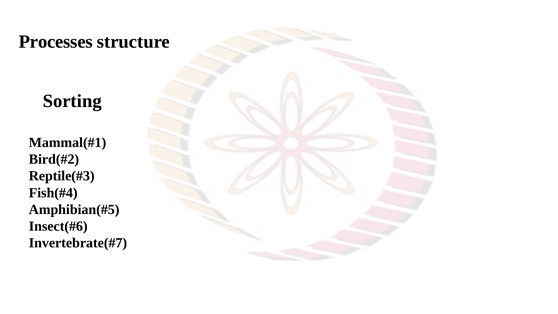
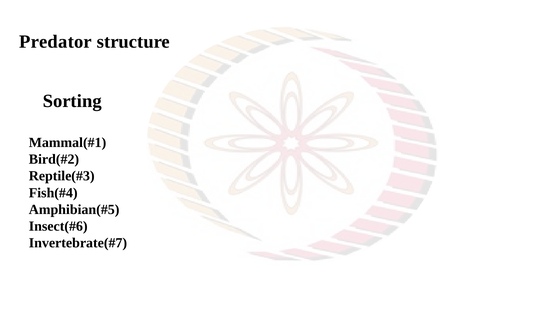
Processes: Processes -> Predator (56, 42)
